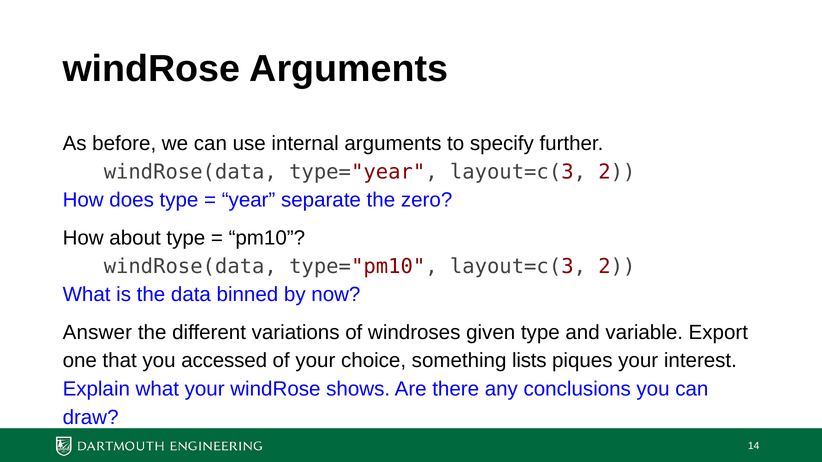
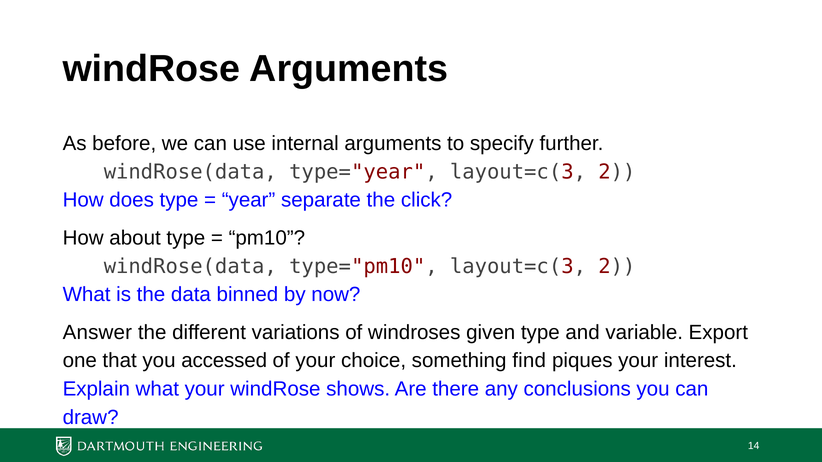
zero: zero -> click (427, 200)
lists: lists -> find (529, 361)
